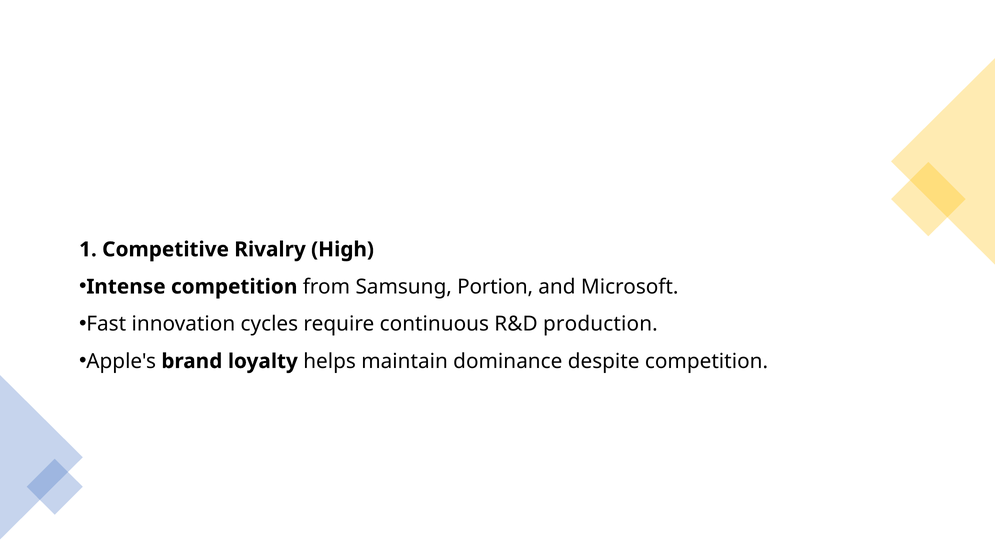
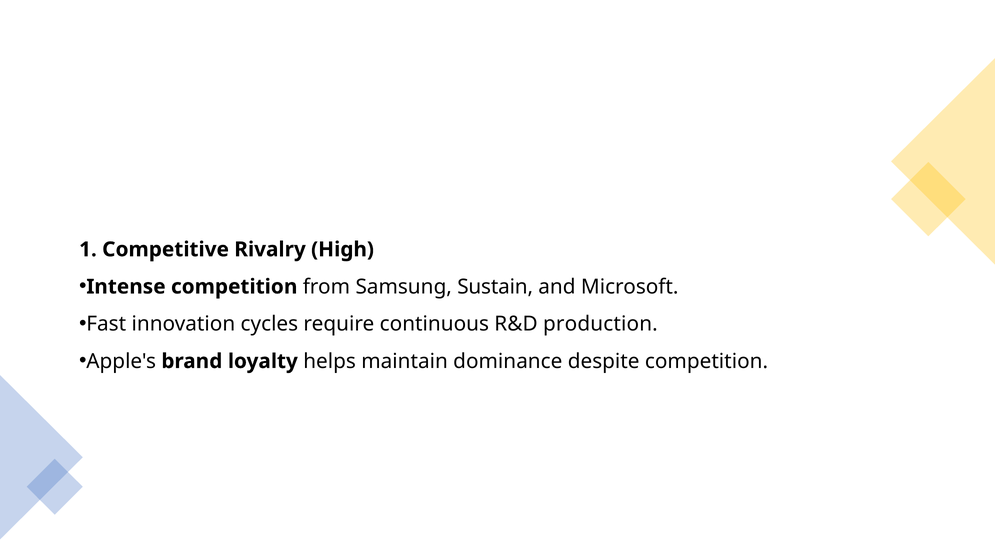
Portion: Portion -> Sustain (495, 287)
